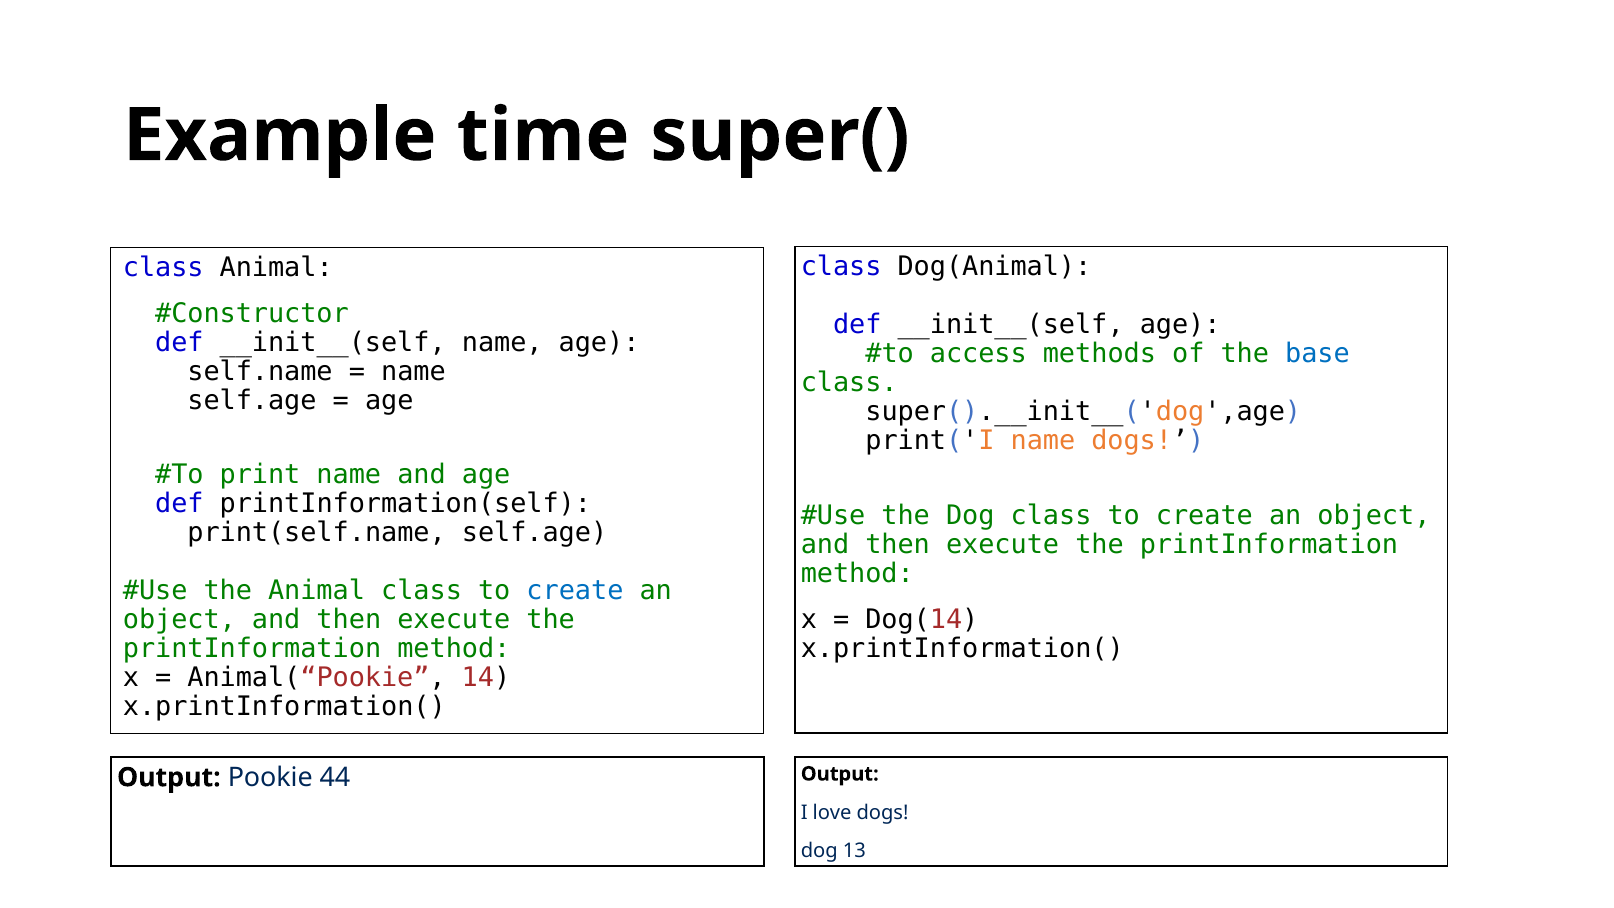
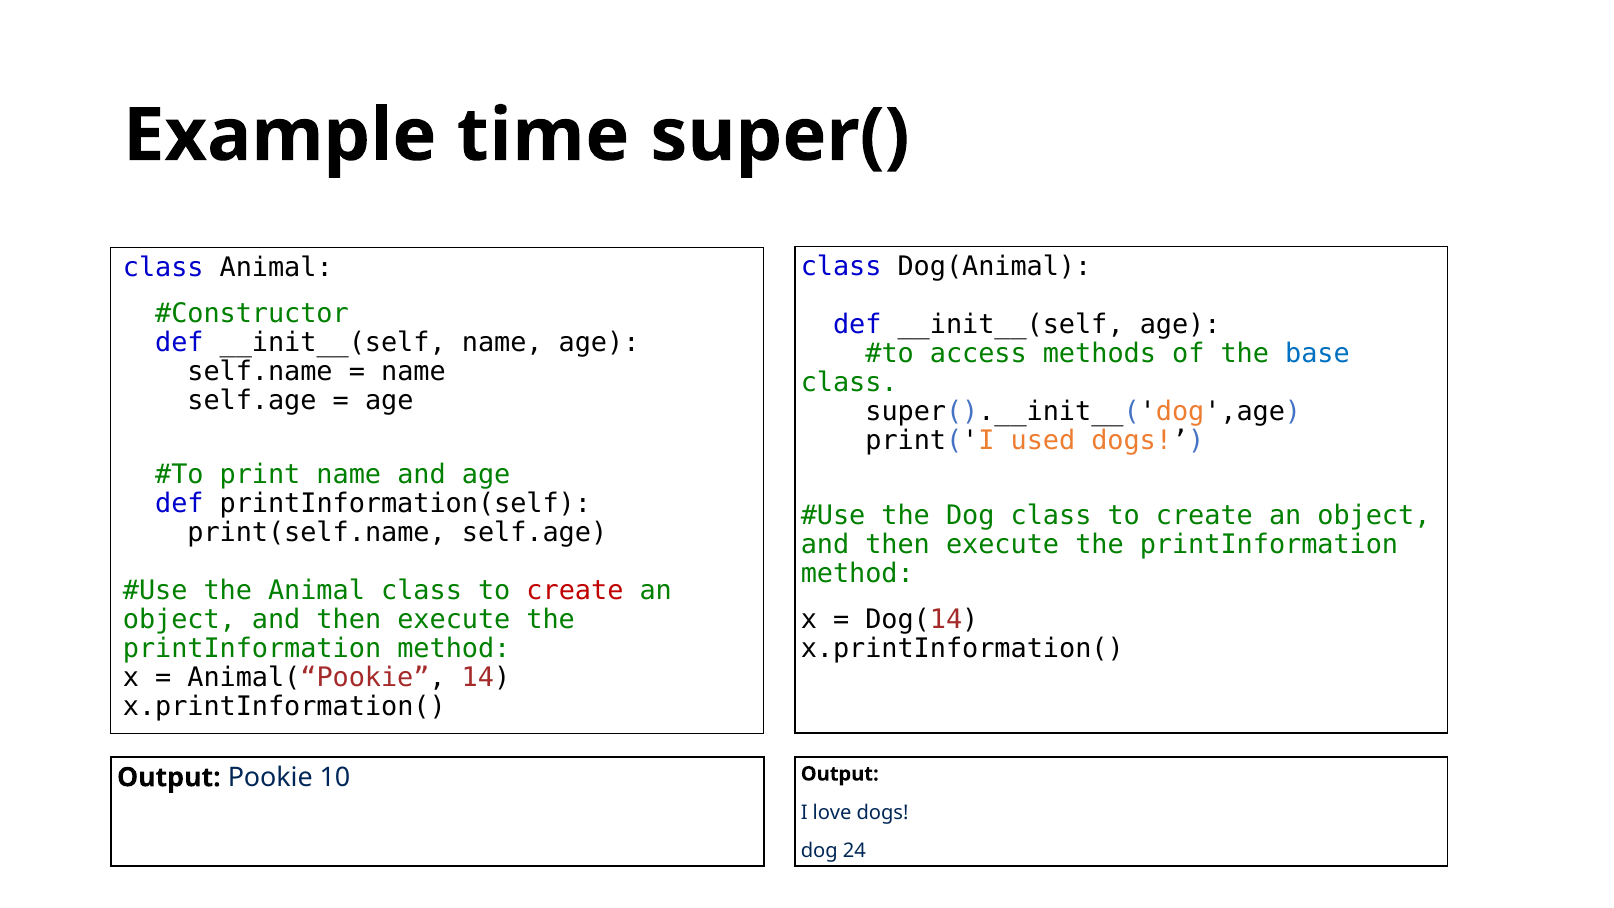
print('I name: name -> used (1043, 441)
create colour: blue -> red (575, 591)
44: 44 -> 10 (335, 777)
13: 13 -> 24 (854, 851)
